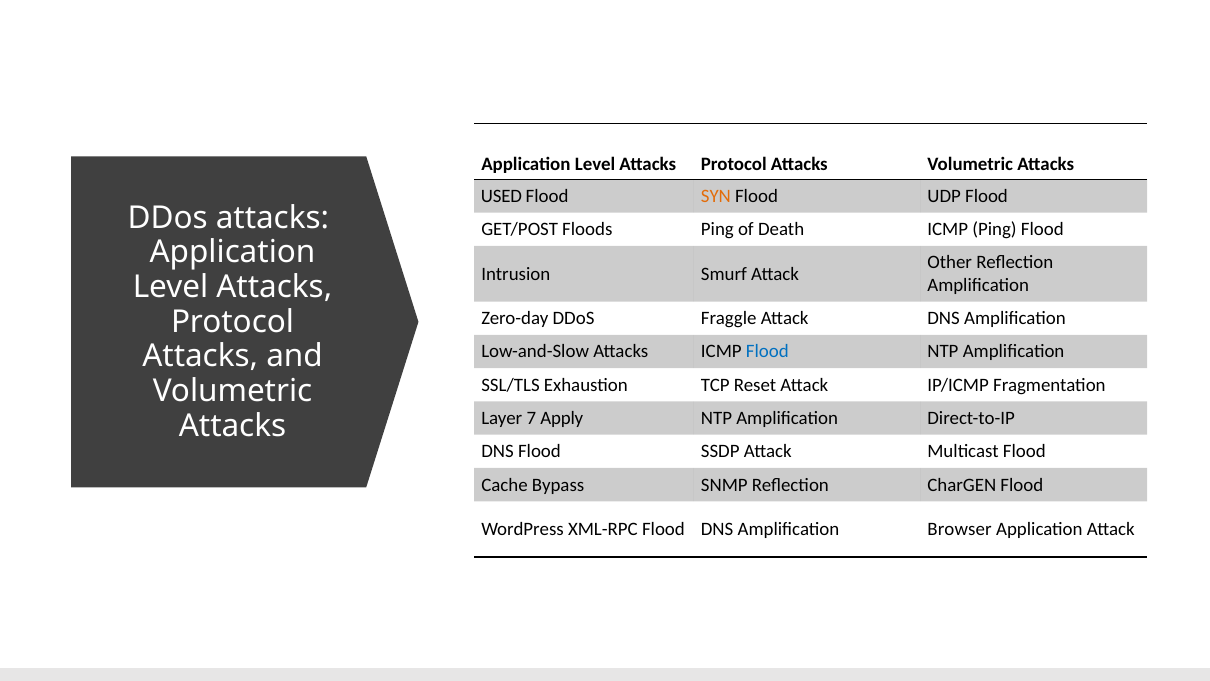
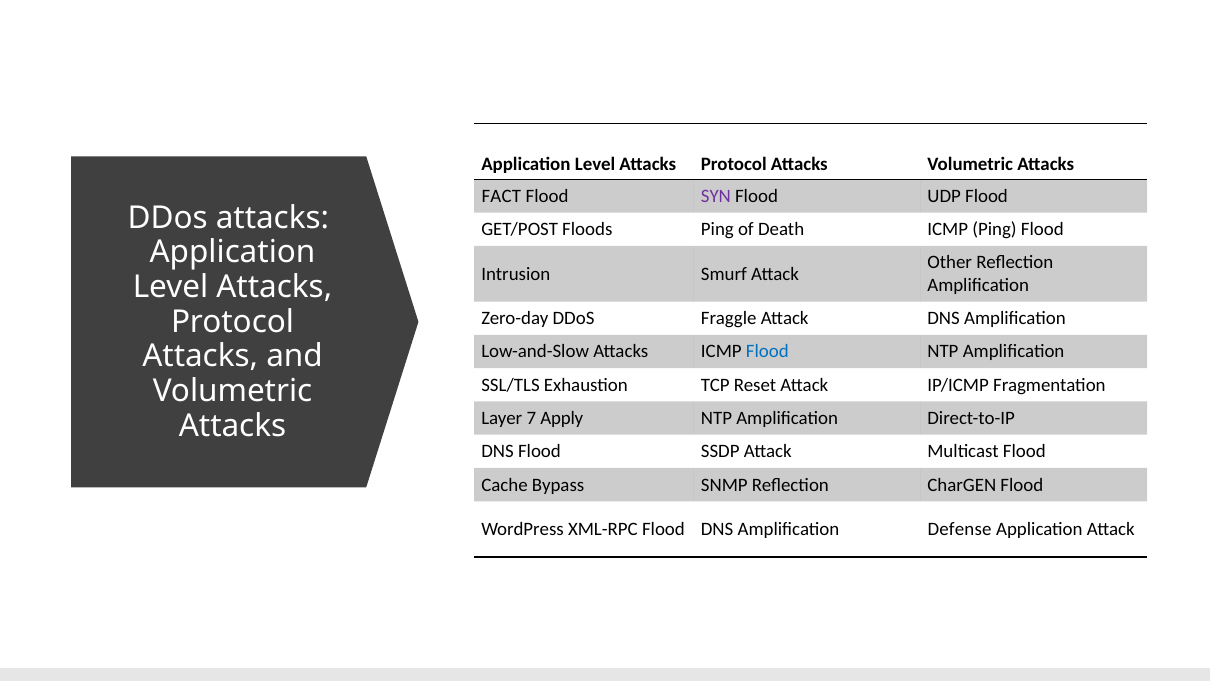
USED: USED -> FACT (501, 196)
SYN colour: orange -> purple (716, 196)
Browser: Browser -> Defense (960, 529)
